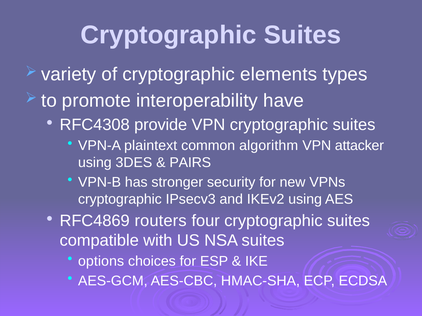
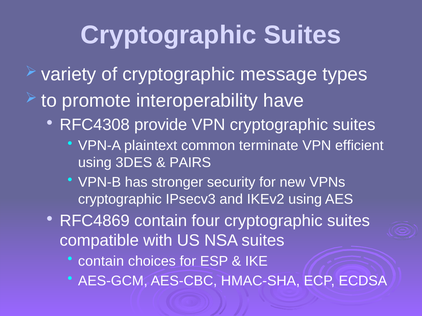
elements: elements -> message (279, 74)
algorithm: algorithm -> terminate (269, 146)
attacker: attacker -> efficient (359, 146)
RFC4869 routers: routers -> contain (161, 221)
options: options -> contain (101, 262)
